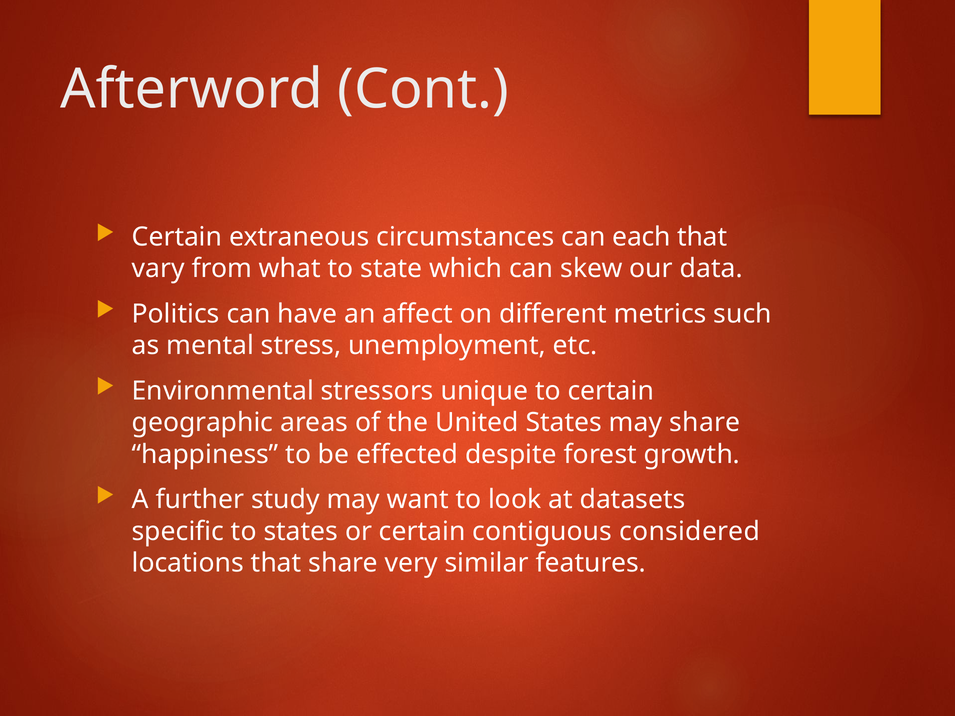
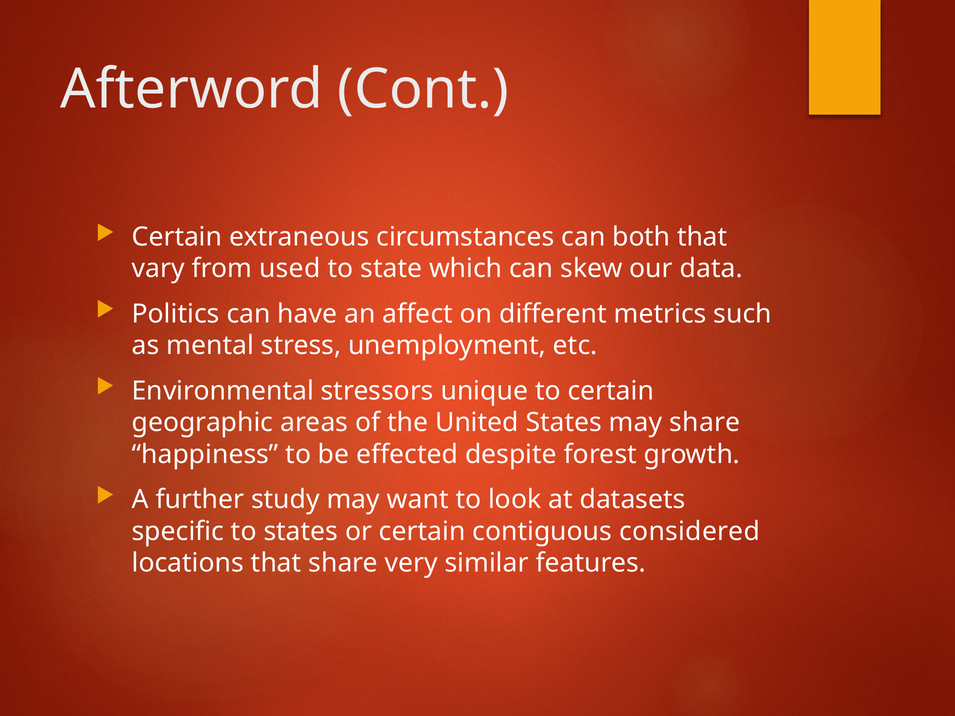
each: each -> both (641, 237)
what: what -> used (290, 269)
